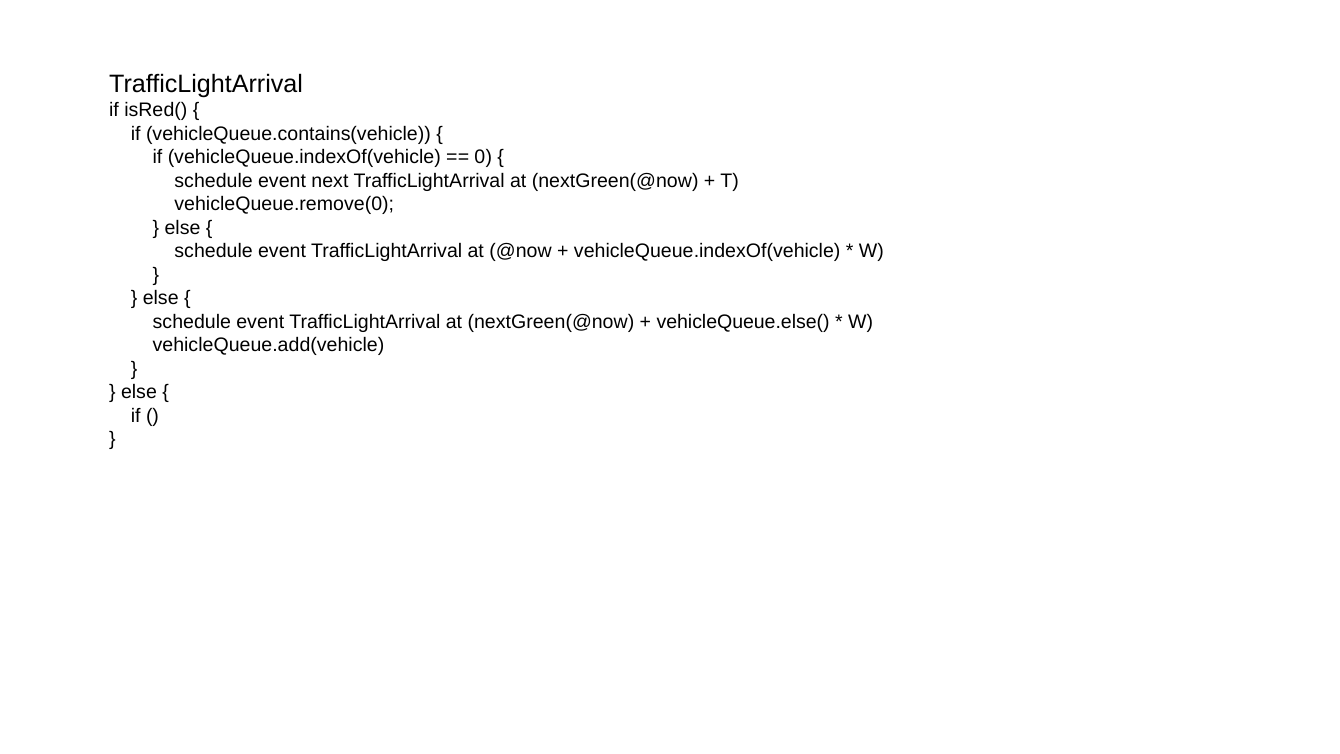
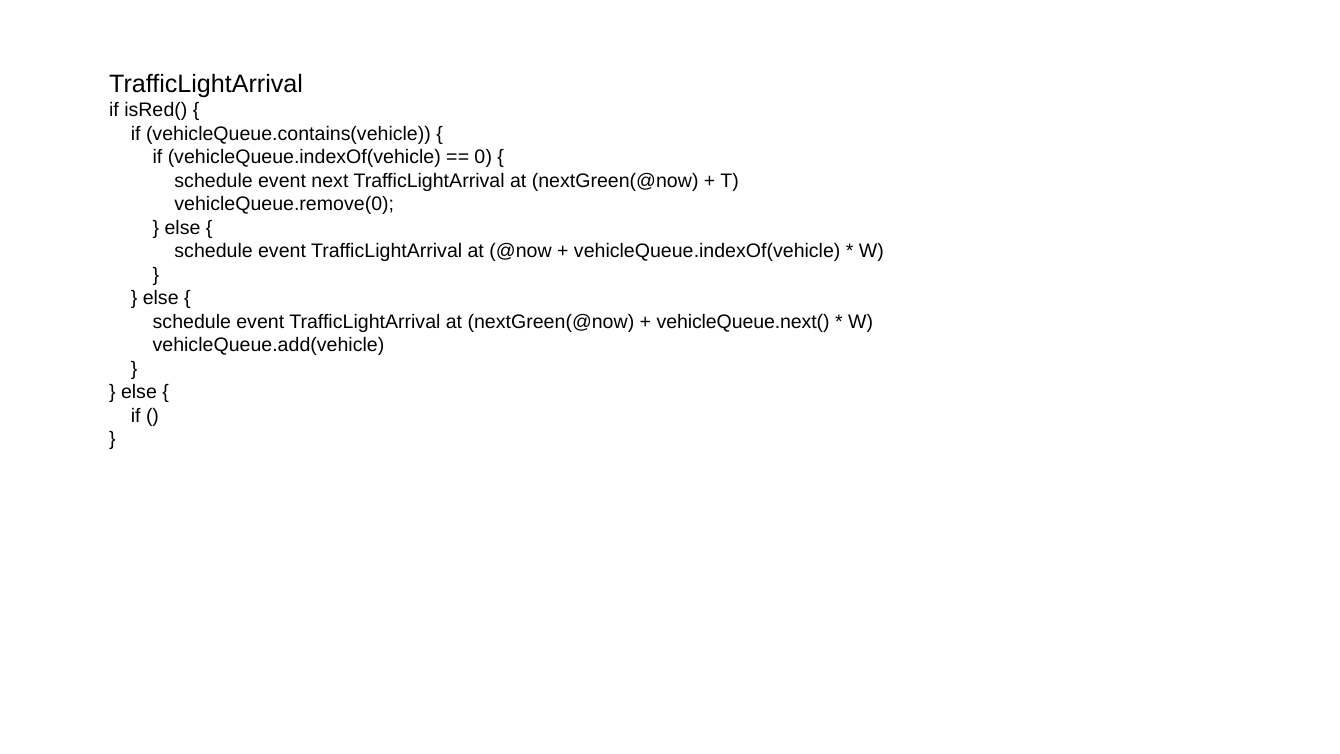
vehicleQueue.else(: vehicleQueue.else( -> vehicleQueue.next( (743, 322)
